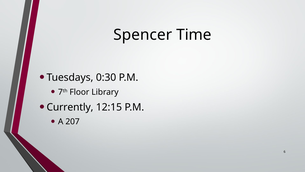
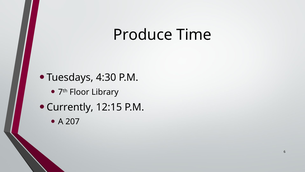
Spencer: Spencer -> Produce (143, 35)
0:30: 0:30 -> 4:30 (106, 77)
